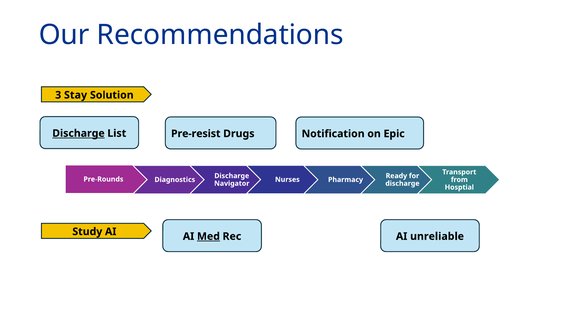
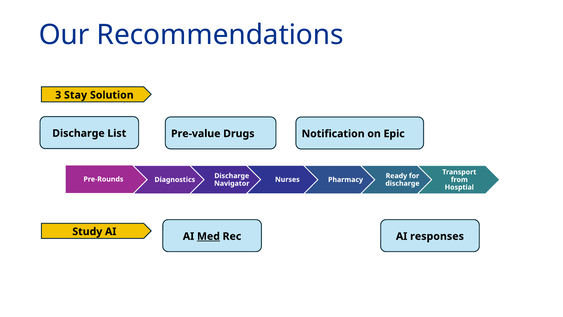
Discharge underline: present -> none (78, 133)
Pre-resist: Pre-resist -> Pre-value (196, 134)
unreliable: unreliable -> responses (437, 236)
